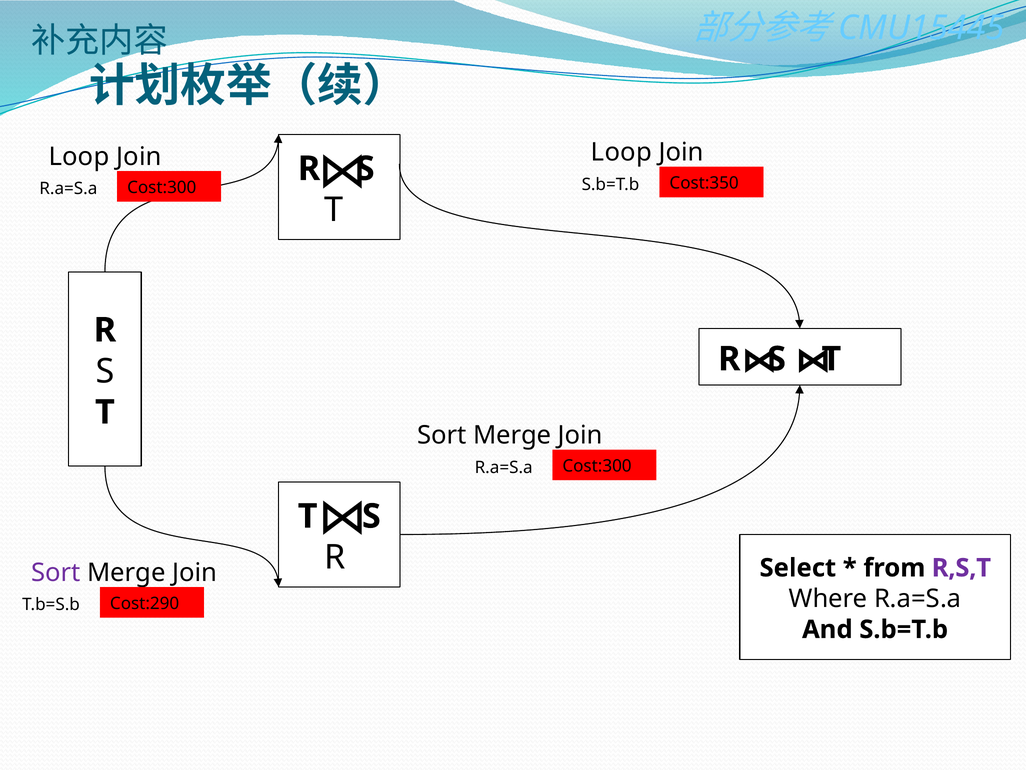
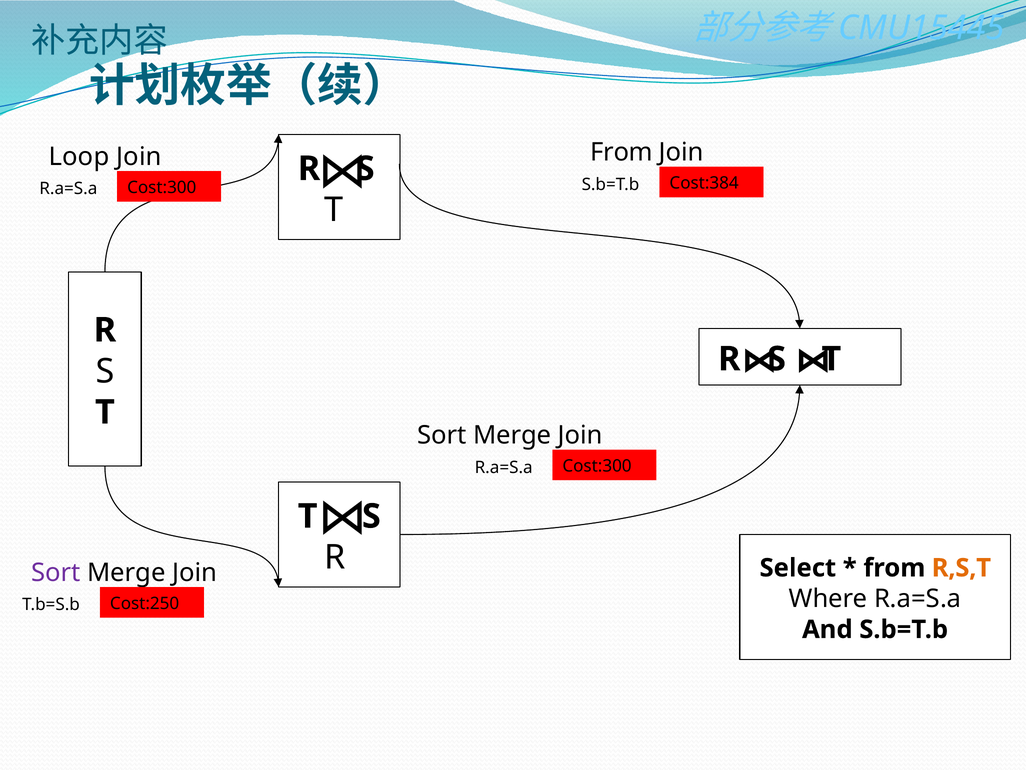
Loop: Loop -> From (622, 152)
Cost:350: Cost:350 -> Cost:384 (704, 183)
R,S,T colour: purple -> orange (961, 568)
Cost:290: Cost:290 -> Cost:250 (145, 603)
